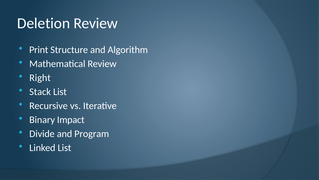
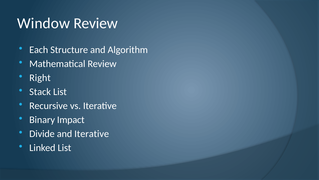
Deletion: Deletion -> Window (44, 23)
Print: Print -> Each (39, 50)
and Program: Program -> Iterative (92, 133)
